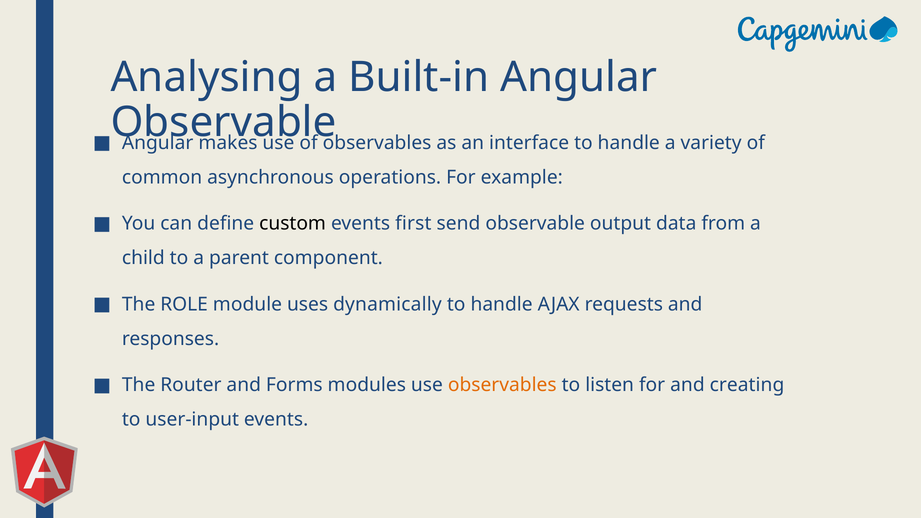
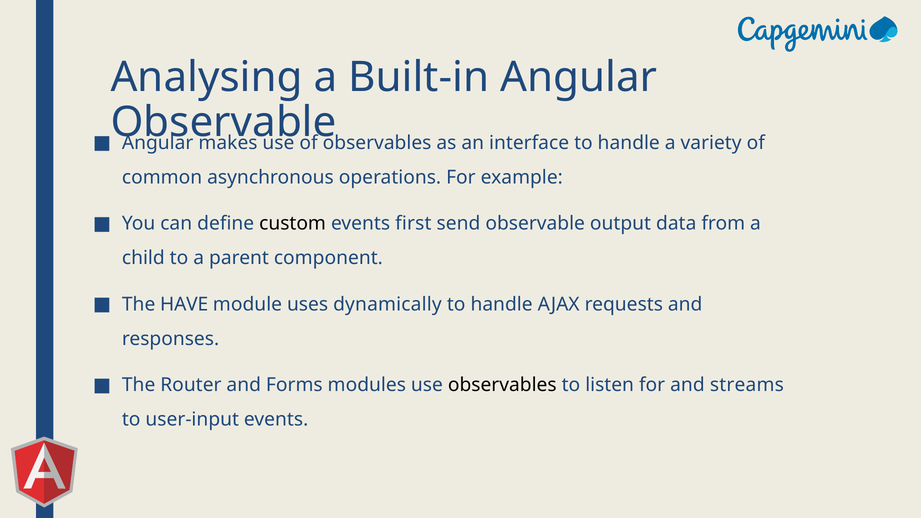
ROLE: ROLE -> HAVE (184, 304)
observables colour: orange -> black (502, 385)
creating: creating -> streams (747, 385)
